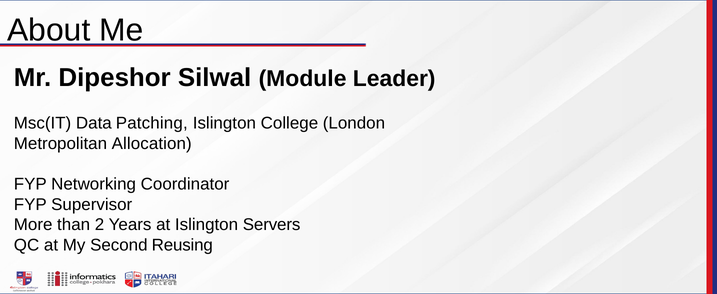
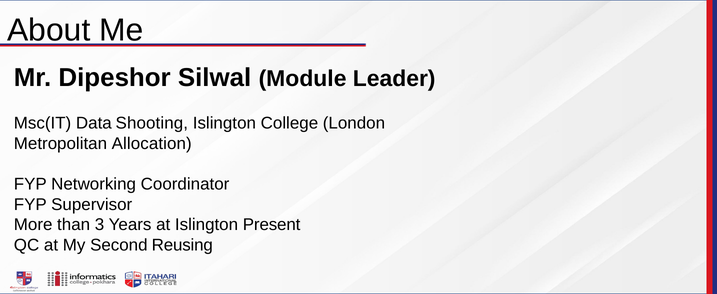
Patching: Patching -> Shooting (152, 123)
2: 2 -> 3 (100, 225)
Servers: Servers -> Present (272, 225)
